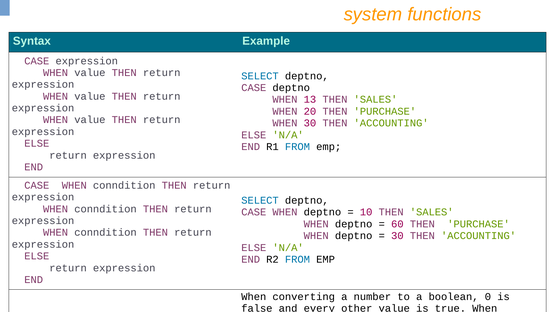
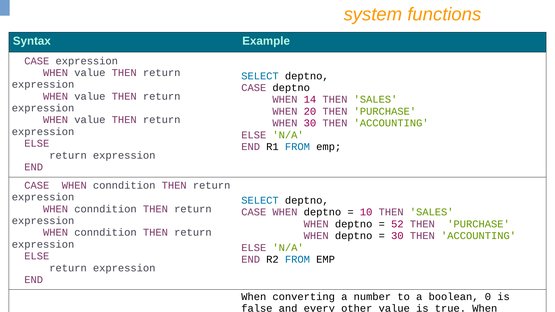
13: 13 -> 14 (310, 100)
60: 60 -> 52 (397, 224)
